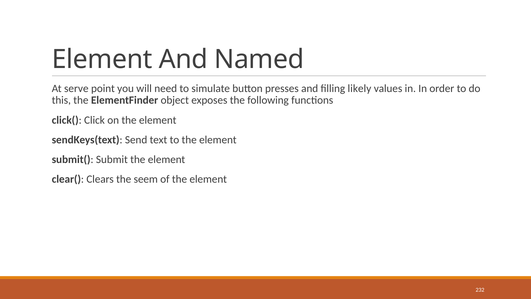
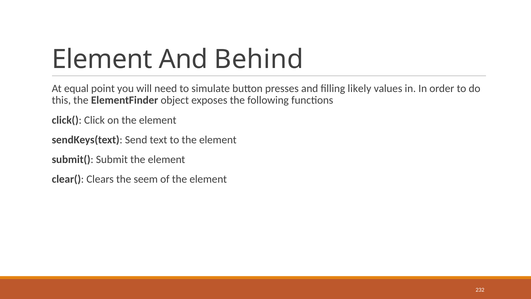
Named: Named -> Behind (259, 59)
serve: serve -> equal (76, 88)
